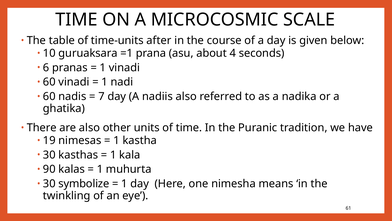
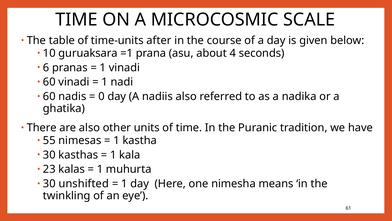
7: 7 -> 0 (102, 96)
19: 19 -> 55 (49, 140)
90: 90 -> 23 (49, 169)
symbolize: symbolize -> unshifted (84, 183)
